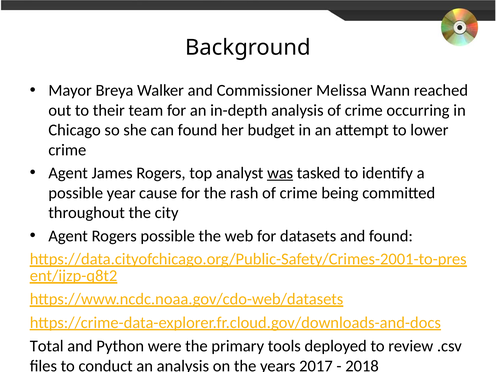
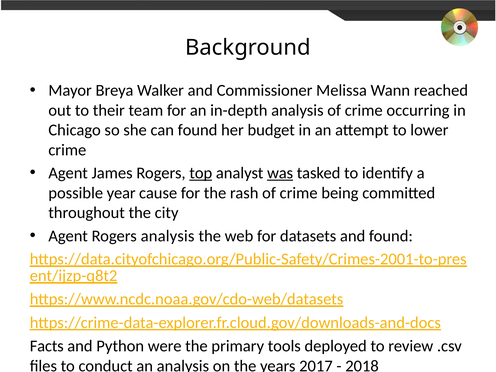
top underline: none -> present (201, 173)
Rogers possible: possible -> analysis (168, 236)
Total: Total -> Facts (47, 346)
